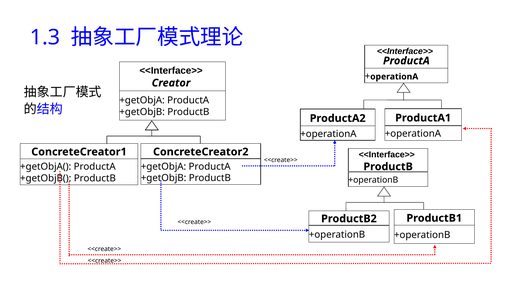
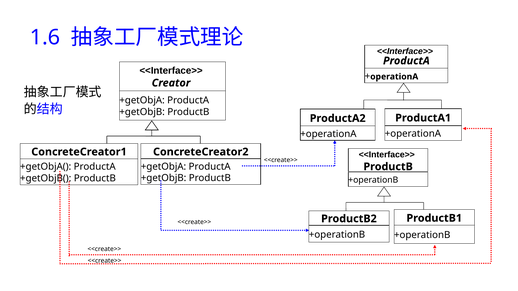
1.3: 1.3 -> 1.6 (45, 37)
